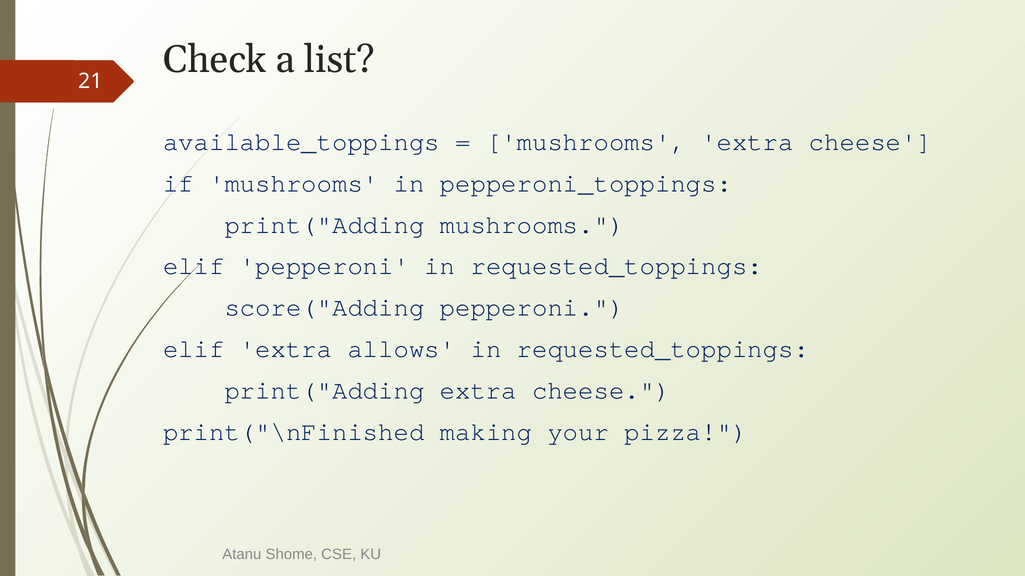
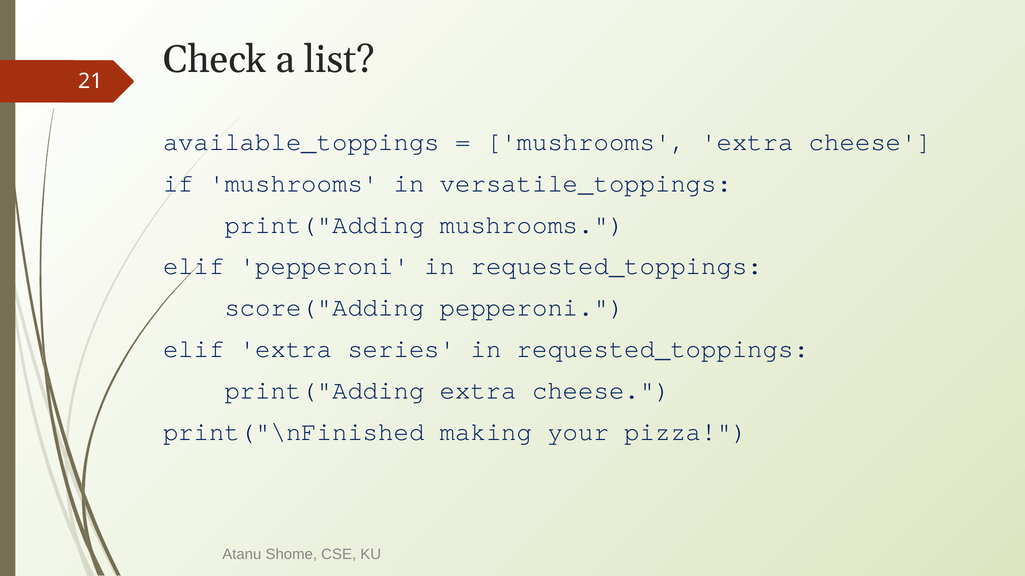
pepperoni_toppings: pepperoni_toppings -> versatile_toppings (586, 183)
allows: allows -> series (401, 349)
